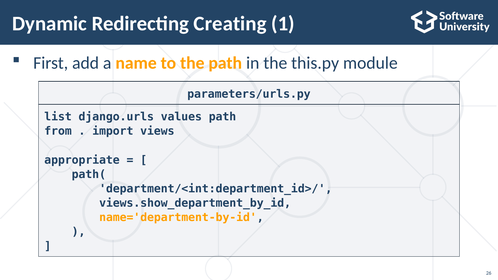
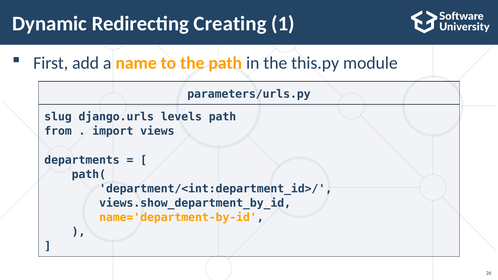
list: list -> slug (58, 117)
values: values -> levels (181, 117)
appropriate: appropriate -> departments (82, 160)
